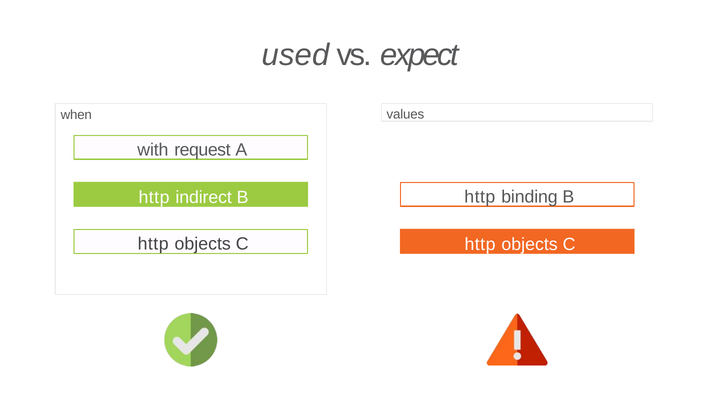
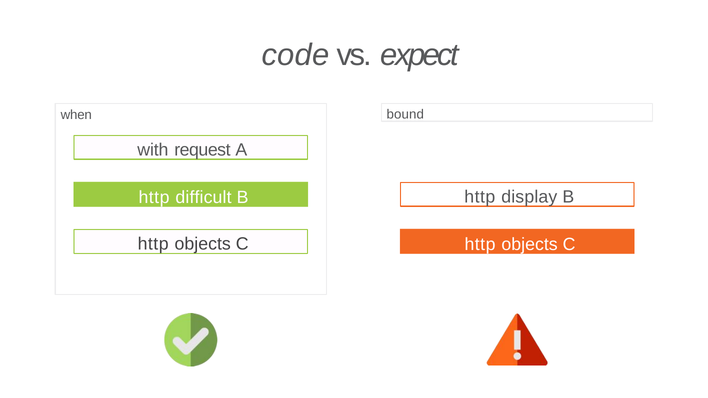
used: used -> code (296, 55)
values: values -> bound (405, 114)
binding: binding -> display (529, 197)
indirect: indirect -> difficult (204, 198)
